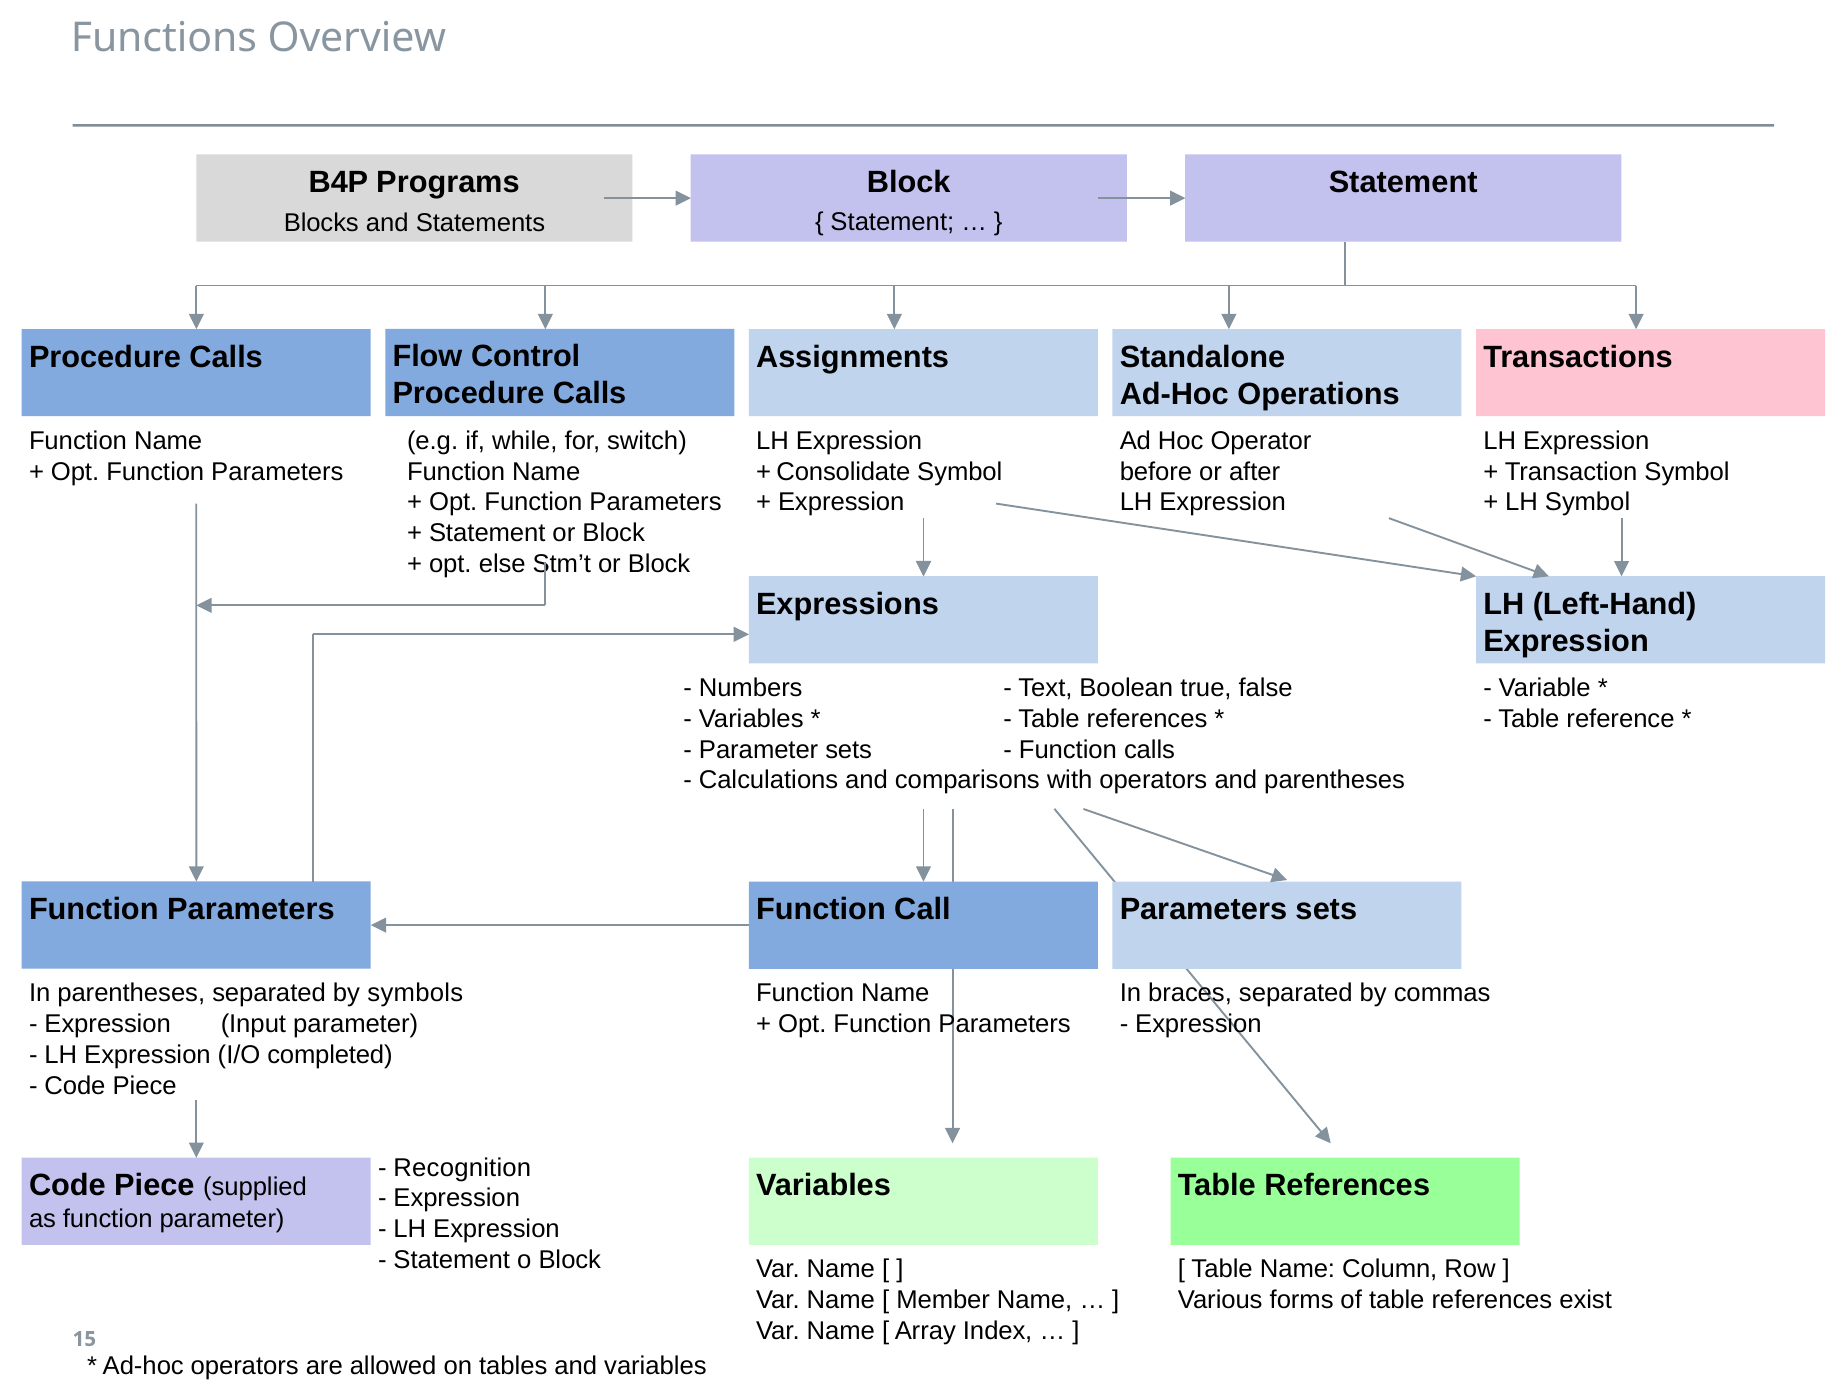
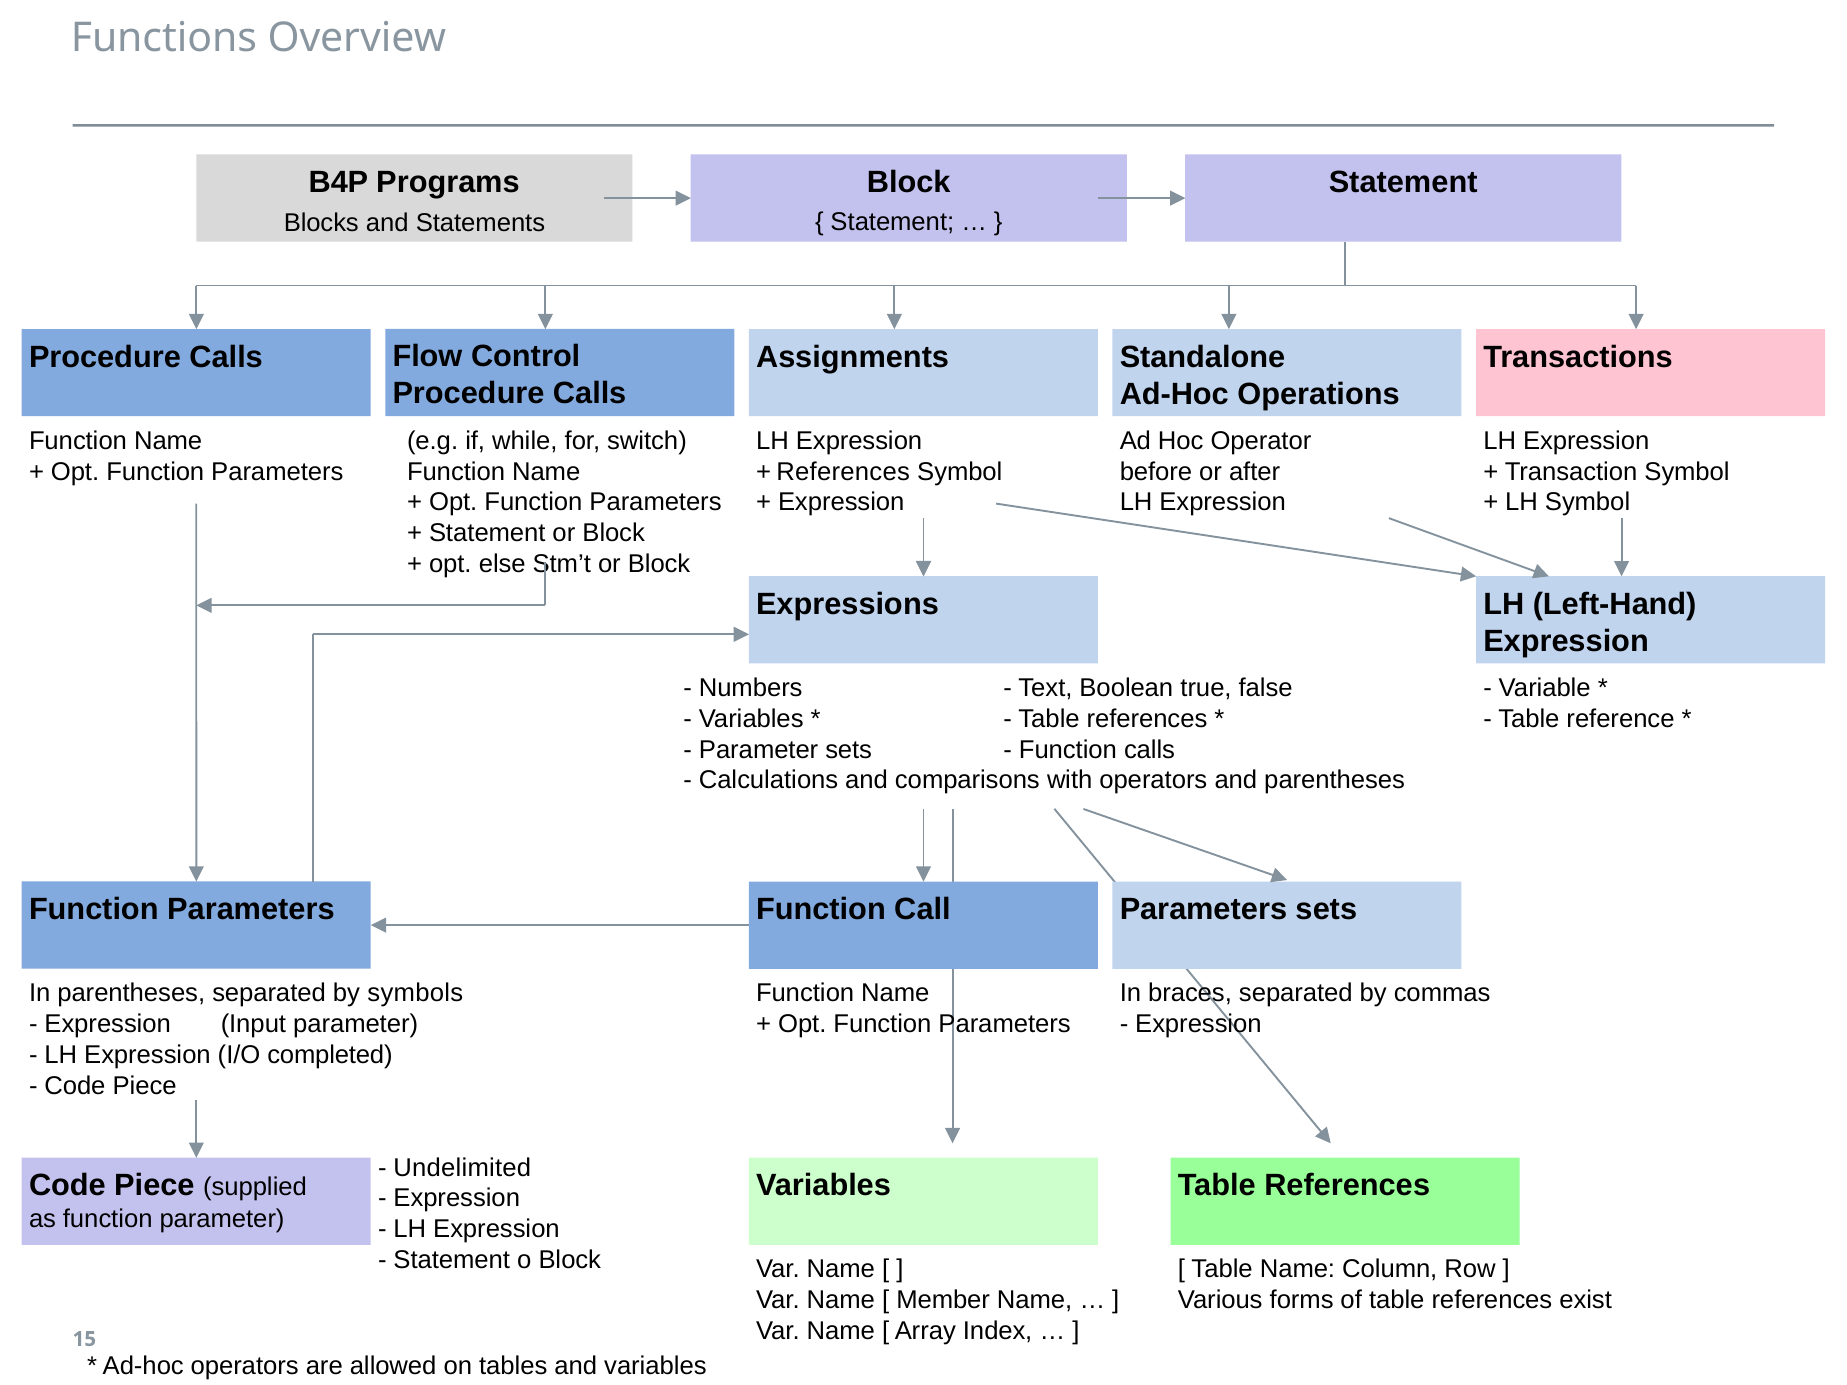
Consolidate: Consolidate -> References (843, 472)
Recognition: Recognition -> Undelimited (462, 1168)
